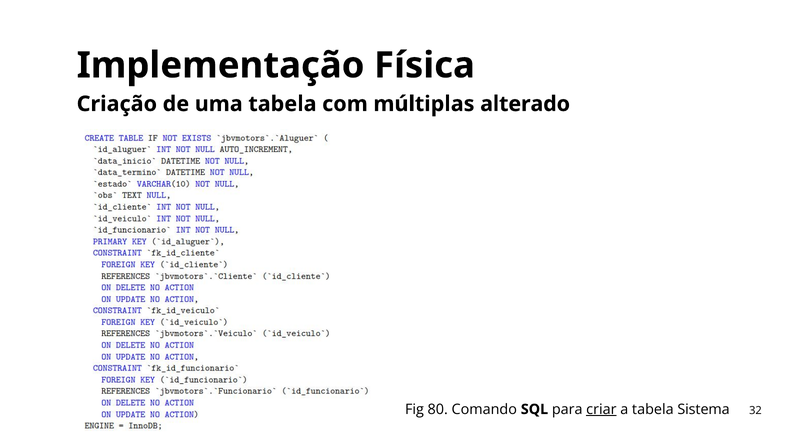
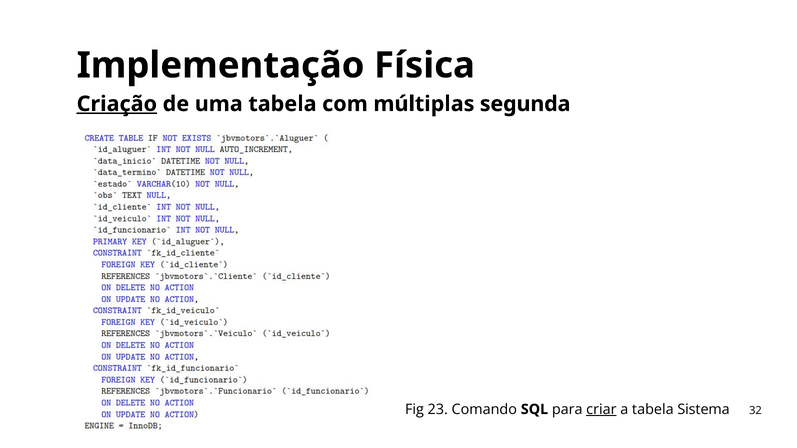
Criação underline: none -> present (117, 104)
alterado: alterado -> segunda (525, 104)
80: 80 -> 23 (438, 410)
